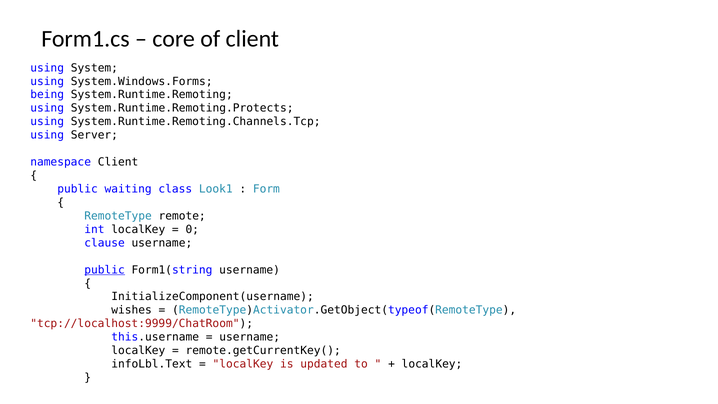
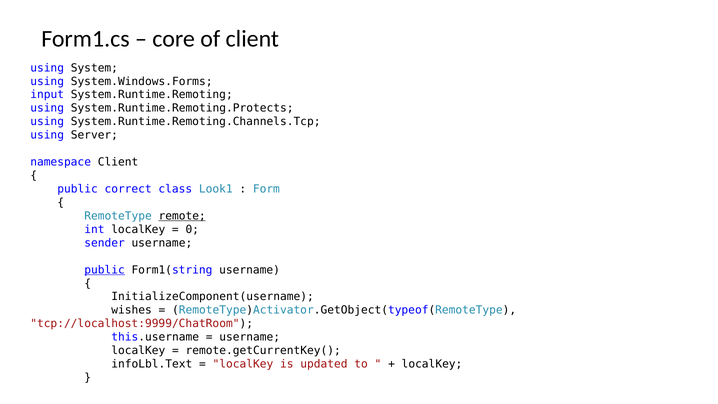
being: being -> input (47, 95)
waiting: waiting -> correct (128, 189)
remote underline: none -> present (182, 216)
clause: clause -> sender (105, 243)
